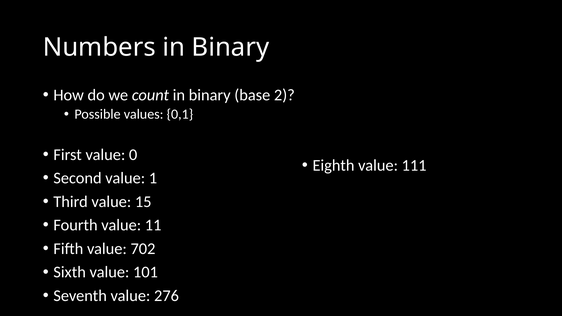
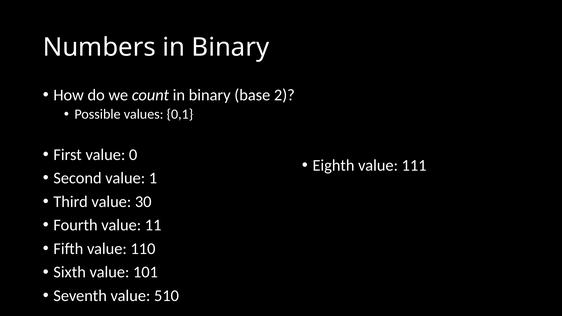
15: 15 -> 30 (143, 202)
702: 702 -> 110 (143, 249)
276: 276 -> 510 (166, 296)
